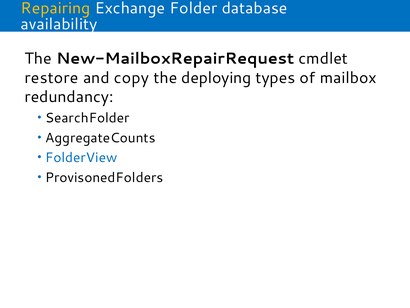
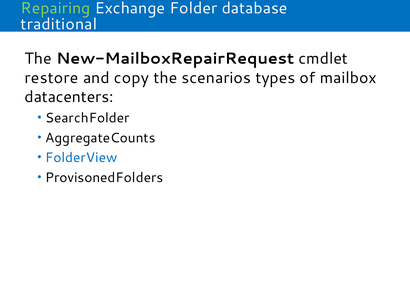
Repairing colour: yellow -> light green (56, 8)
availability: availability -> traditional (59, 24)
deploying: deploying -> scenarios (216, 78)
redundancy: redundancy -> datacenters (69, 97)
